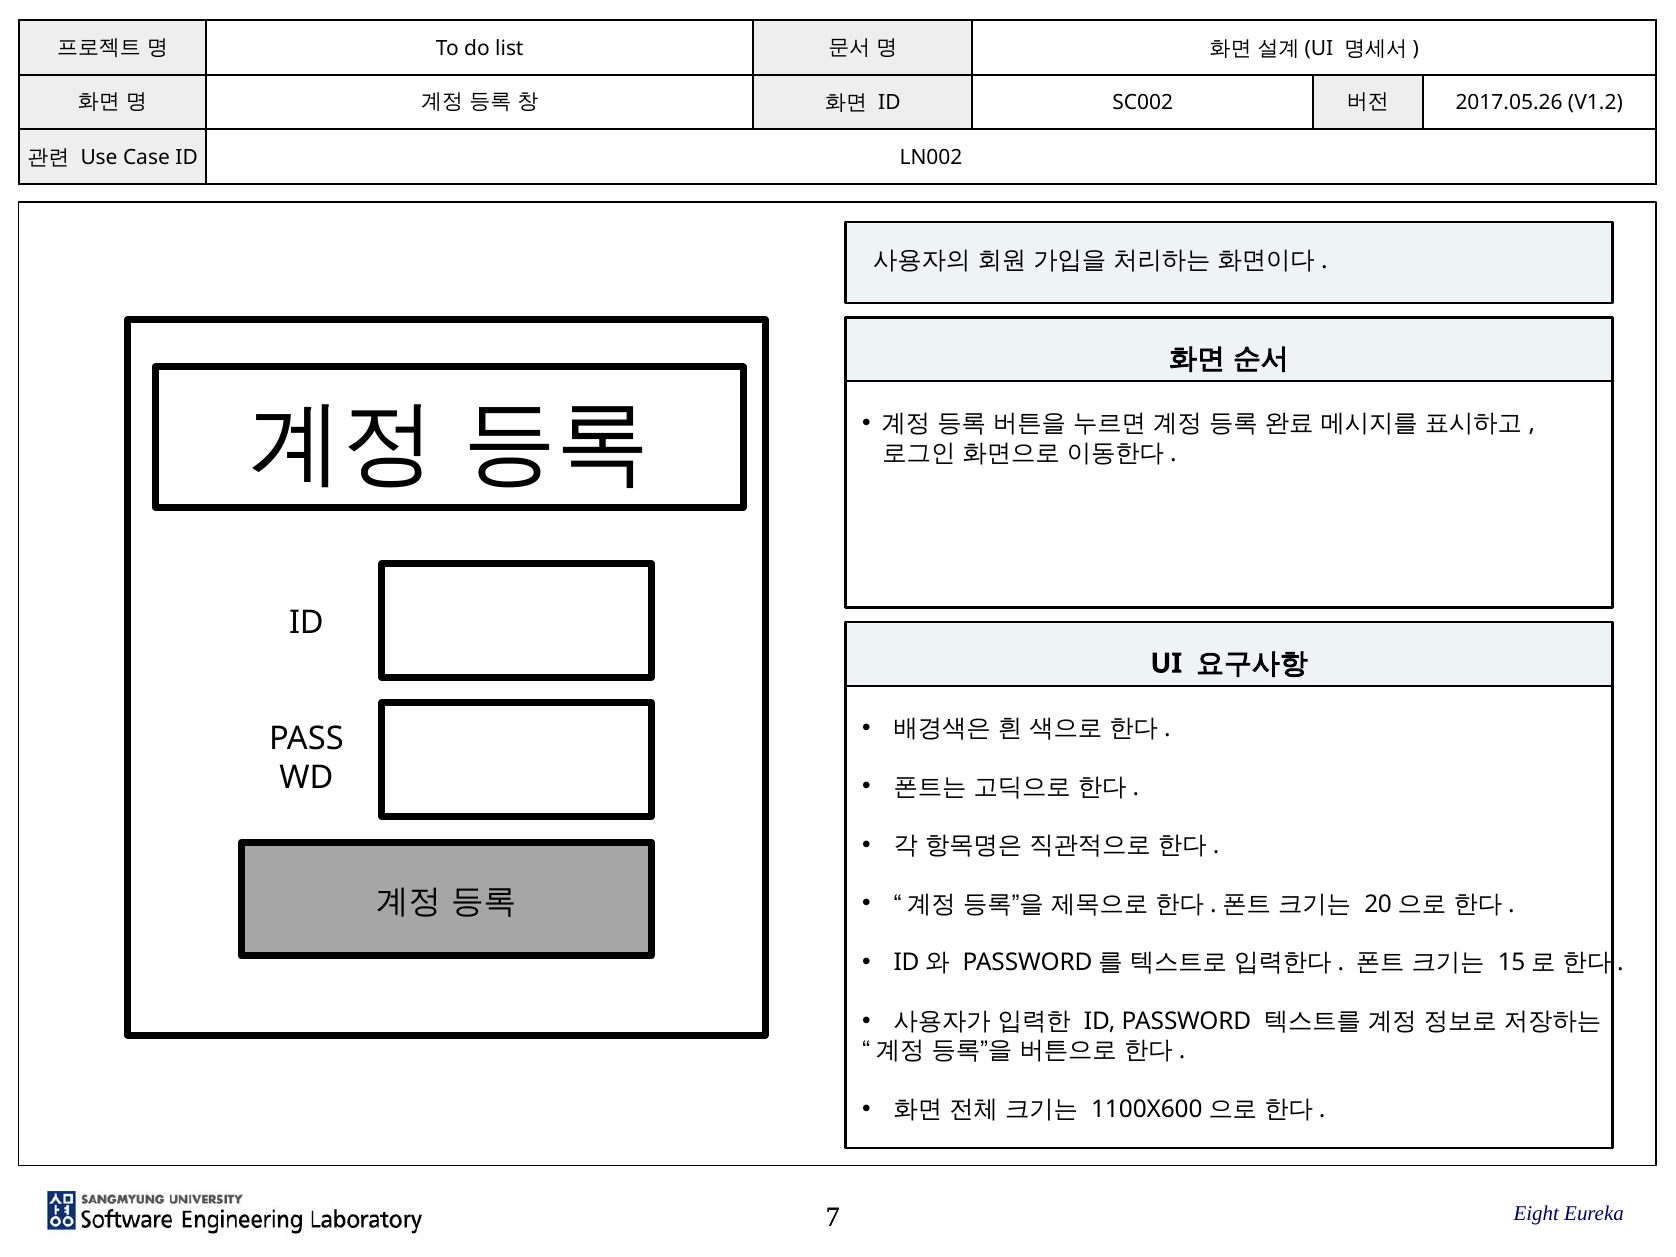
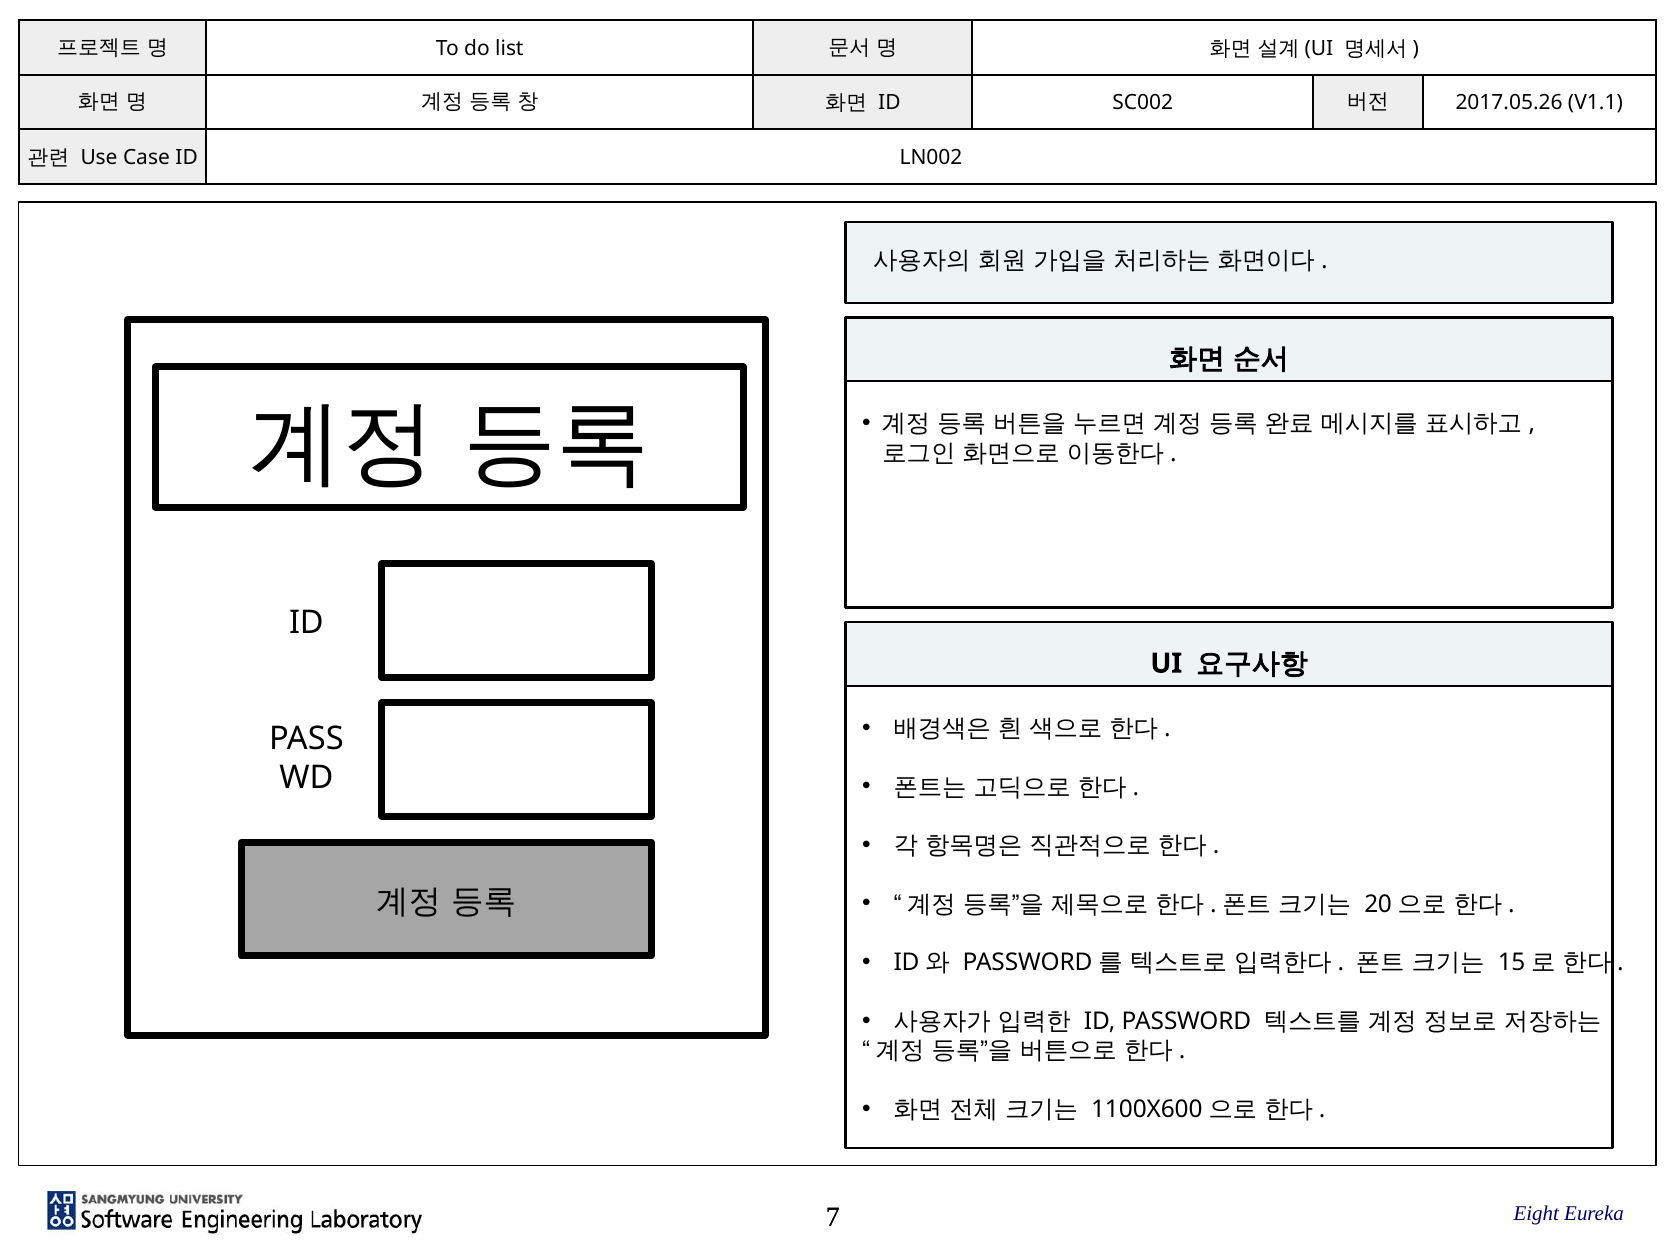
V1.2: V1.2 -> V1.1 (1595, 103)
